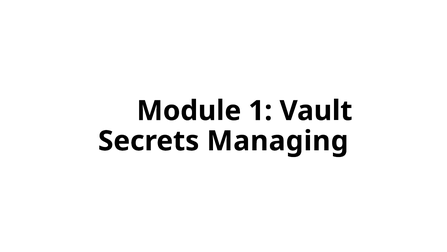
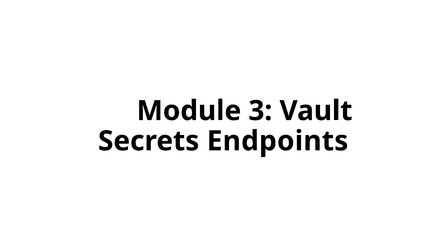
1: 1 -> 3 (260, 111)
Managing: Managing -> Endpoints (278, 141)
